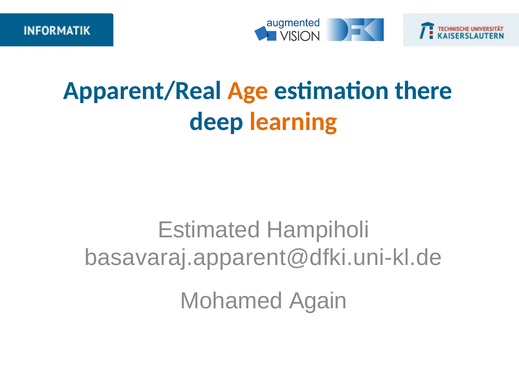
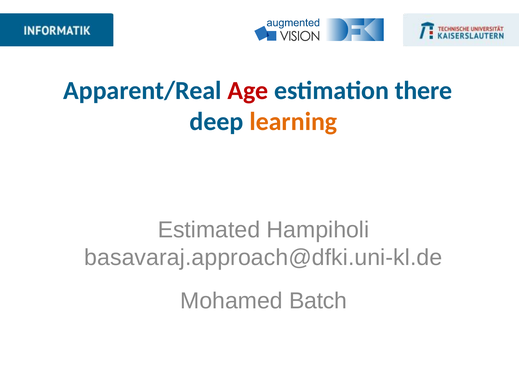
Age colour: orange -> red (248, 90)
basavaraj.apparent@dfki.uni-kl.de: basavaraj.apparent@dfki.uni-kl.de -> basavaraj.approach@dfki.uni-kl.de (263, 257)
Again: Again -> Batch (318, 300)
